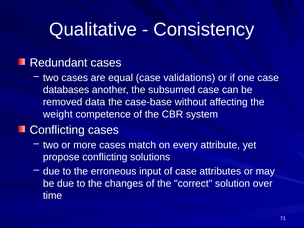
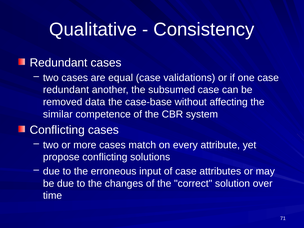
databases: databases -> redundant (66, 90)
weight: weight -> similar (58, 114)
